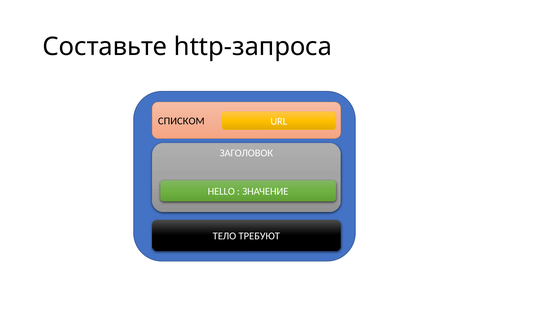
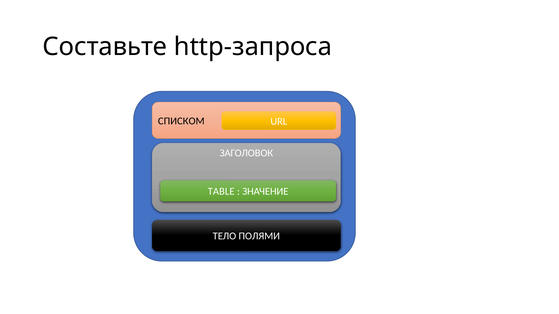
HELLO: HELLO -> TABLE (221, 192)
ТРЕБУЮТ: ТРЕБУЮТ -> ПОЛЯМИ (259, 236)
